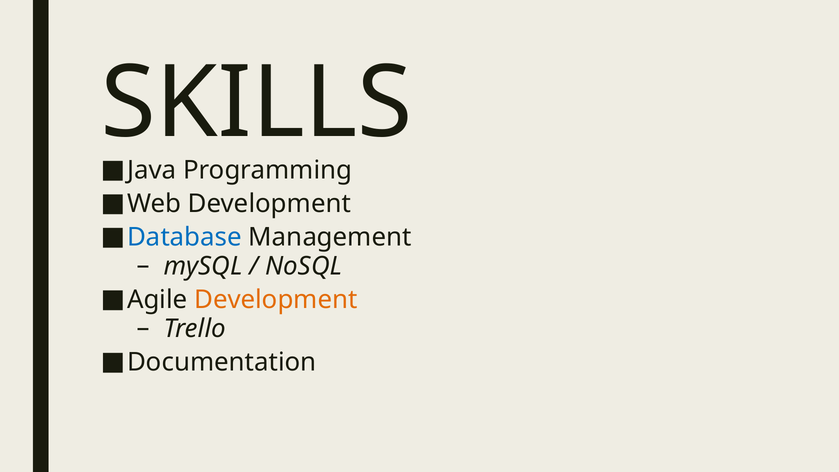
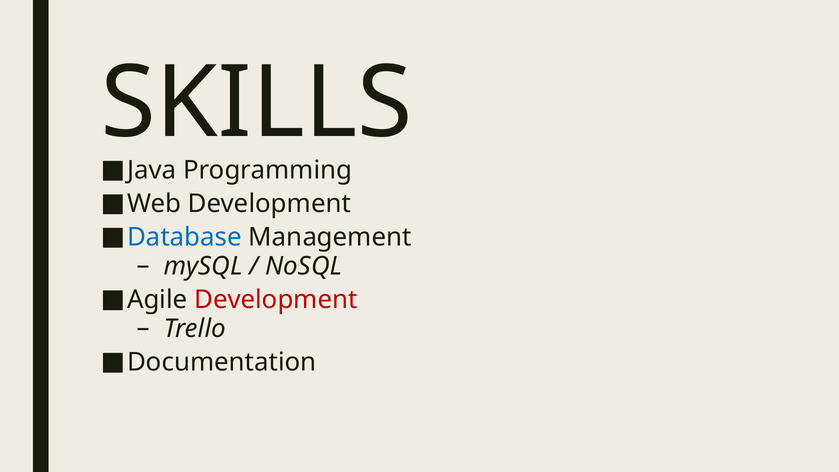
Development colour: orange -> red (276, 300)
